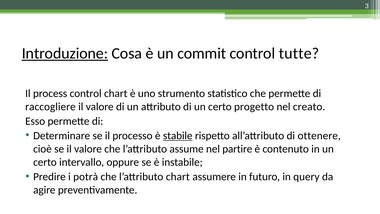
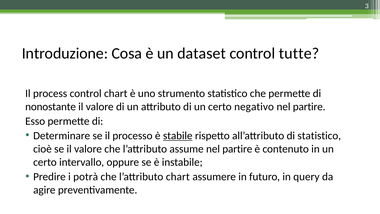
Introduzione underline: present -> none (65, 53)
commit: commit -> dataset (202, 53)
raccogliere: raccogliere -> nonostante (51, 107)
progetto: progetto -> negativo (254, 107)
creato: creato -> partire (309, 107)
di ottenere: ottenere -> statistico (319, 136)
